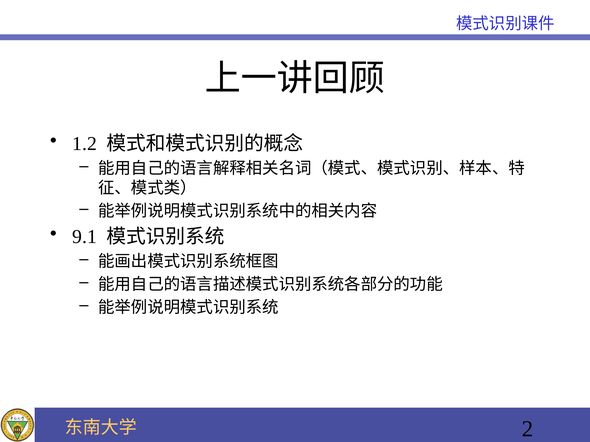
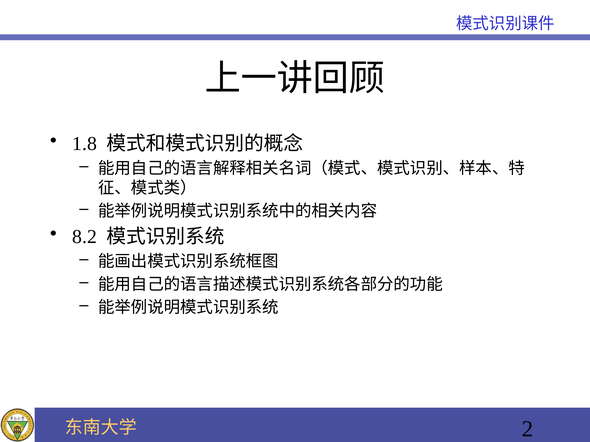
1.2: 1.2 -> 1.8 (85, 144)
9.1: 9.1 -> 8.2 (85, 237)
